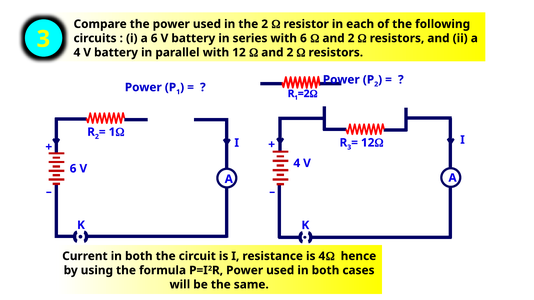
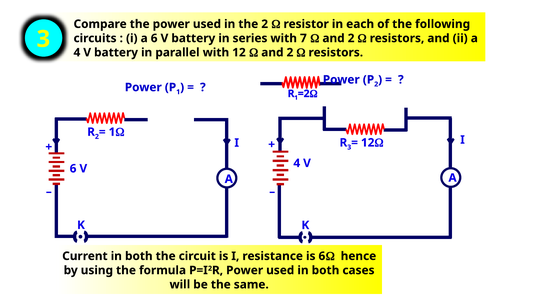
with 6: 6 -> 7 (303, 38)
is 4: 4 -> 6 (322, 256)
